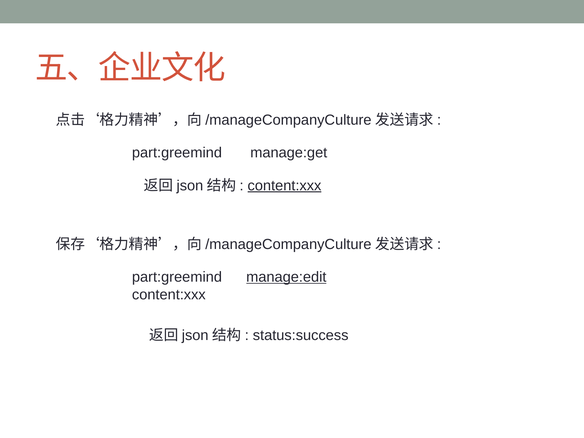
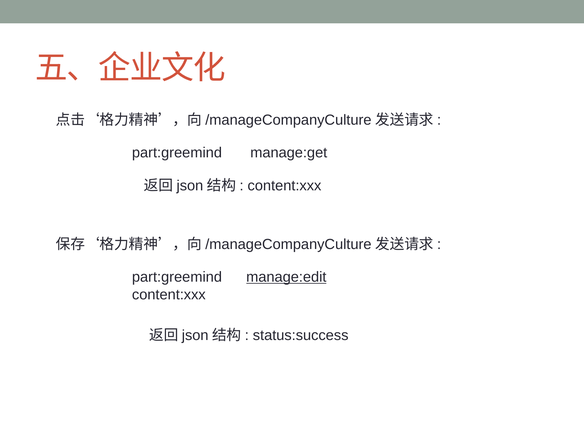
content:xxx underline: present -> none (284, 186)
